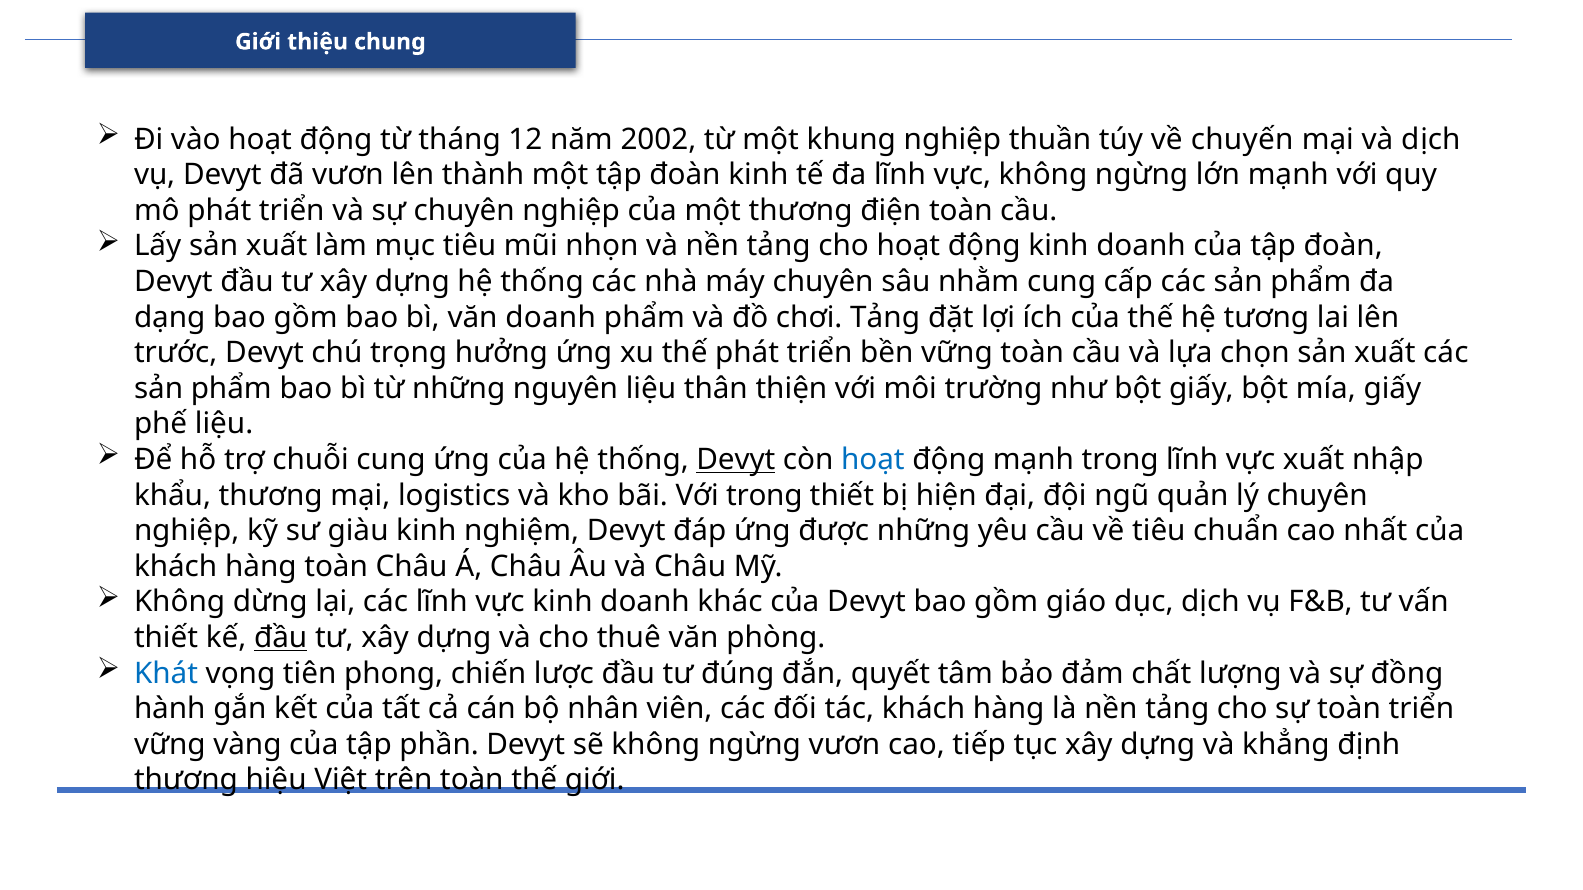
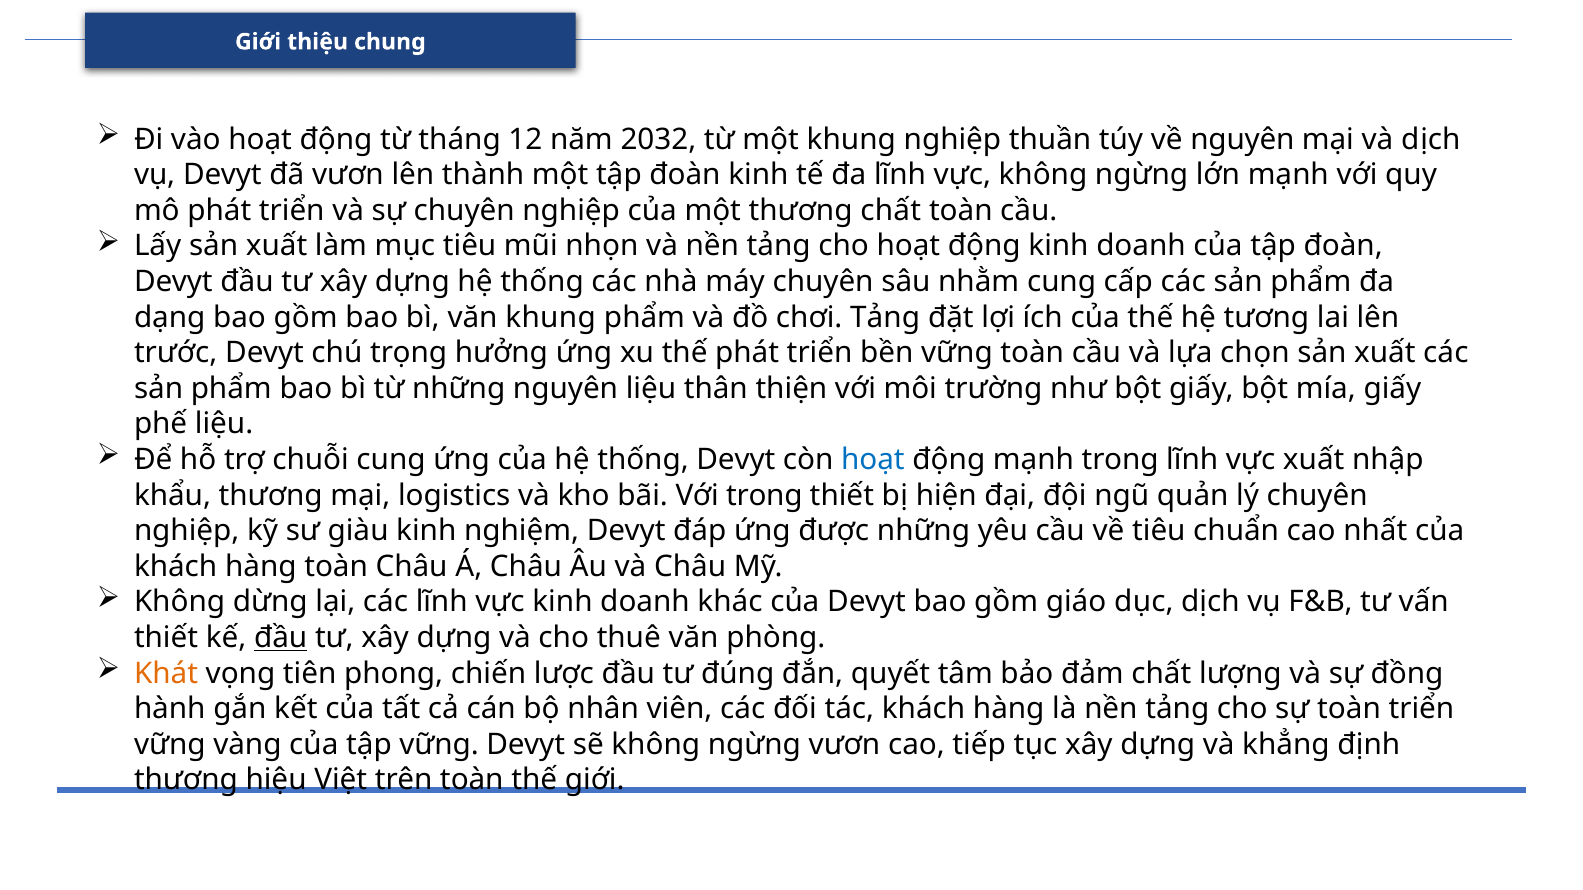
2002: 2002 -> 2032 (658, 139)
về chuyến: chuyến -> nguyên (1242, 139)
thương điện: điện -> chất (891, 211)
văn doanh: doanh -> khung (551, 317)
Devyt underline: present -> none (736, 460)
Khát colour: blue -> orange (166, 674)
tập phần: phần -> vững (439, 745)
